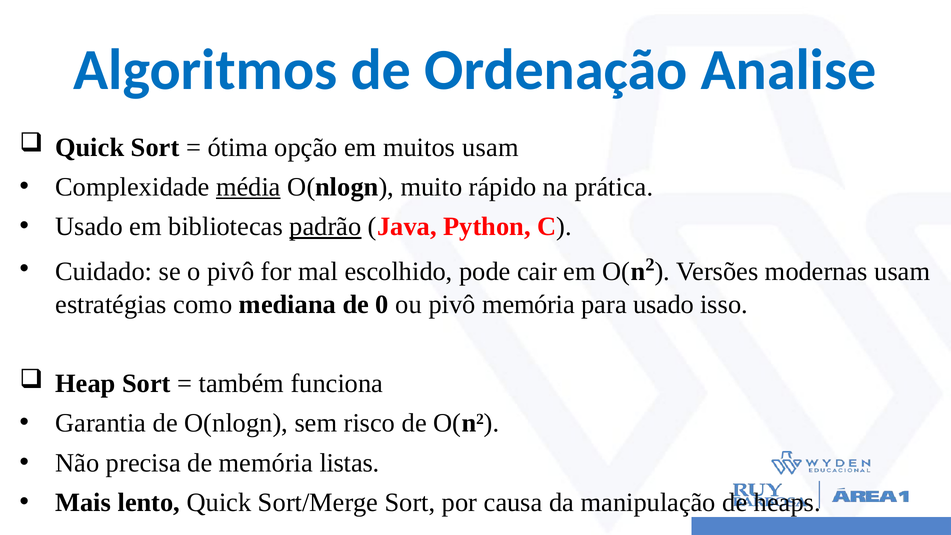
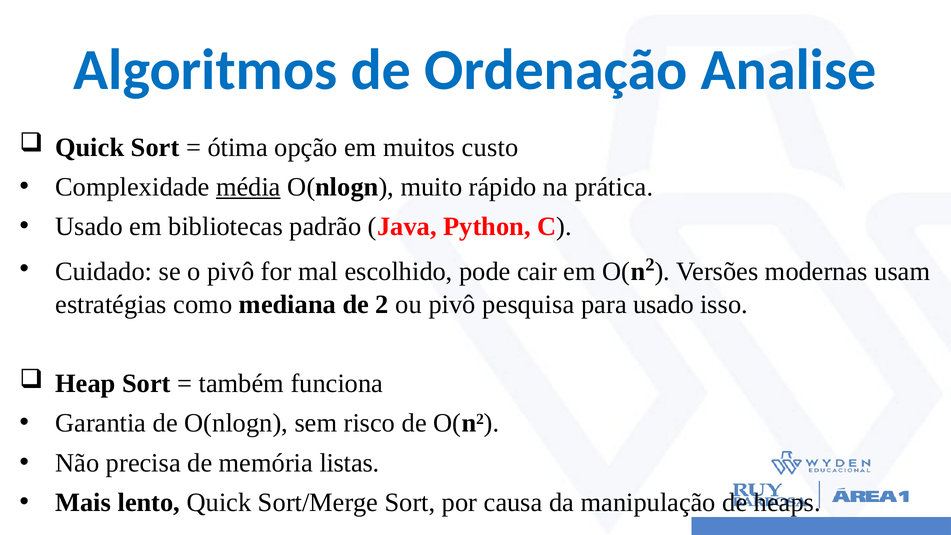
muitos usam: usam -> custo (490, 147)
padrão underline: present -> none (325, 227)
de 0: 0 -> 2 (382, 304)
pivô memória: memória -> pesquisa (528, 304)
